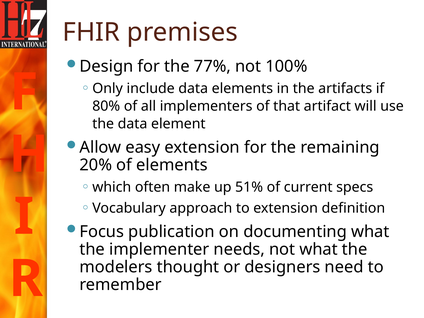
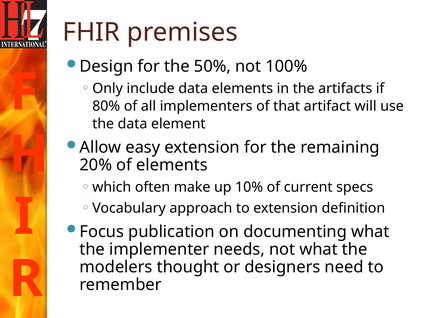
77%: 77% -> 50% (212, 66)
51%: 51% -> 10% (249, 187)
